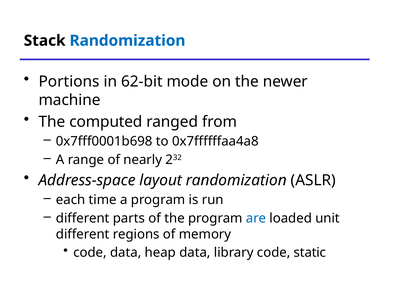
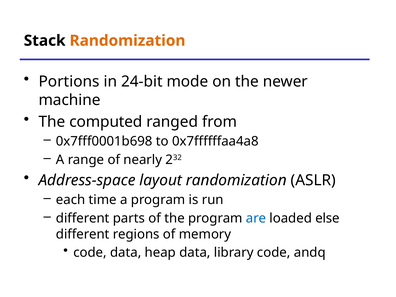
Randomization colour: blue -> orange (127, 41)
62-bit: 62-bit -> 24-bit (142, 82)
unit: unit -> else (327, 218)
static: static -> andq (310, 253)
